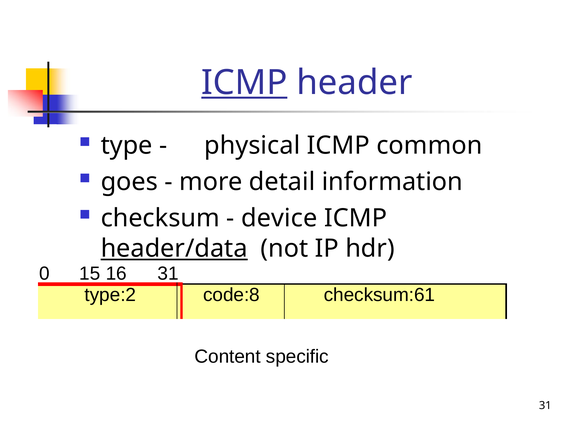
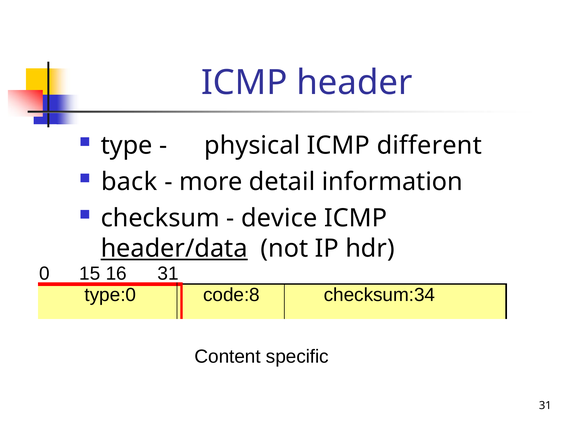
ICMP underline: present -> none (244, 83)
common: common -> different (429, 145)
goes: goes -> back (129, 182)
type:2: type:2 -> type:0 (110, 295)
checksum:61: checksum:61 -> checksum:34 (380, 295)
